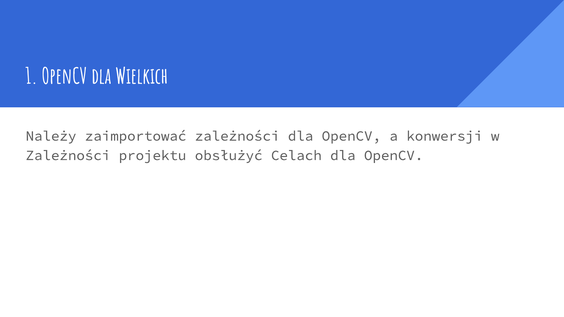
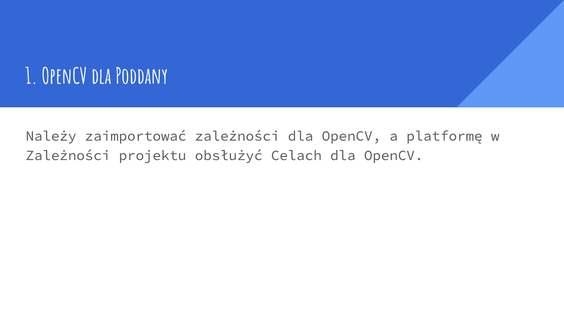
Wielkich: Wielkich -> Poddany (142, 77)
konwersji: konwersji -> platformę (444, 136)
